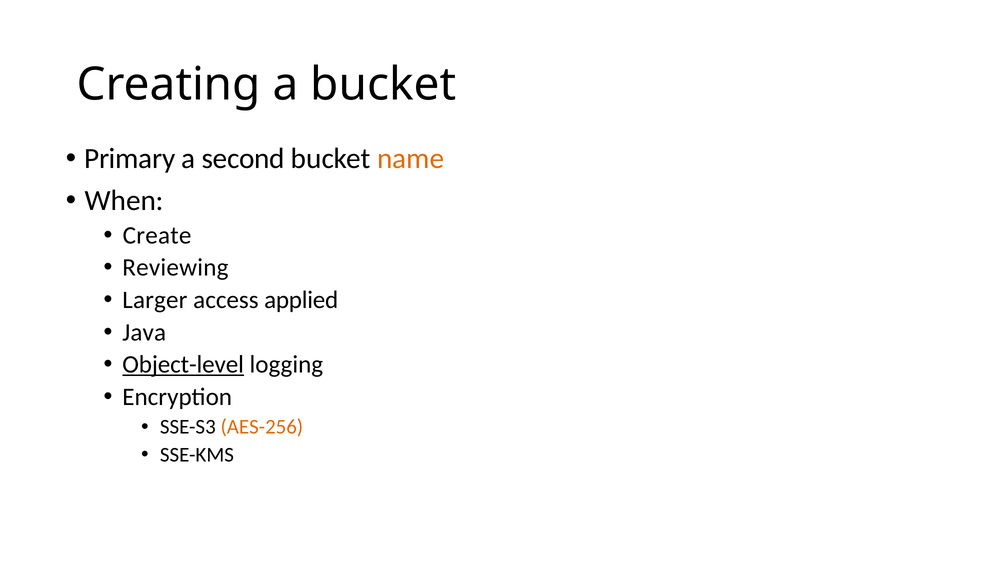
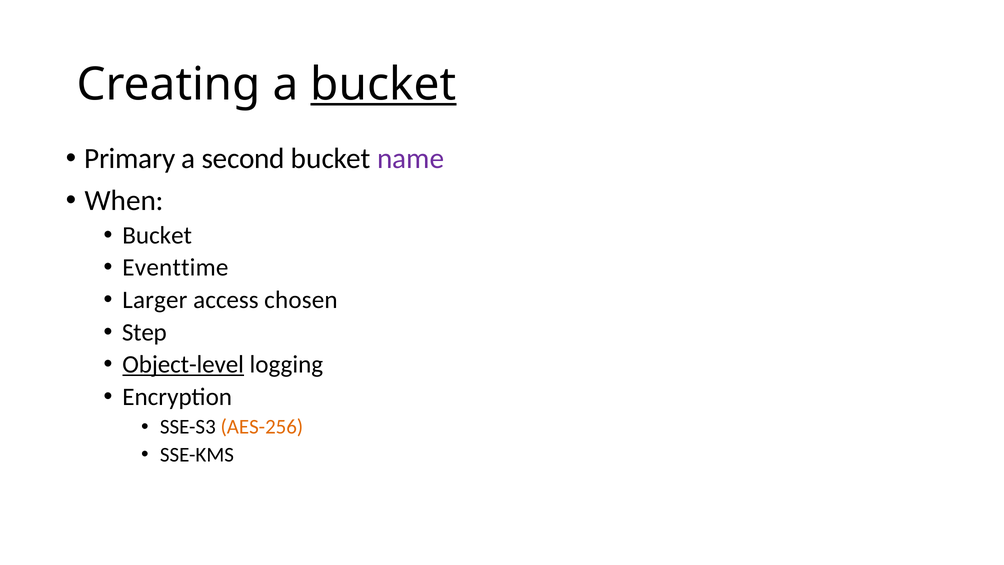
bucket underline: none -> present (383, 84)
name colour: orange -> purple (411, 159)
Create: Create -> Bucket (157, 235)
Reviewing: Reviewing -> Eventtime (175, 268)
applied: applied -> chosen (301, 300)
Java: Java -> Step (144, 332)
